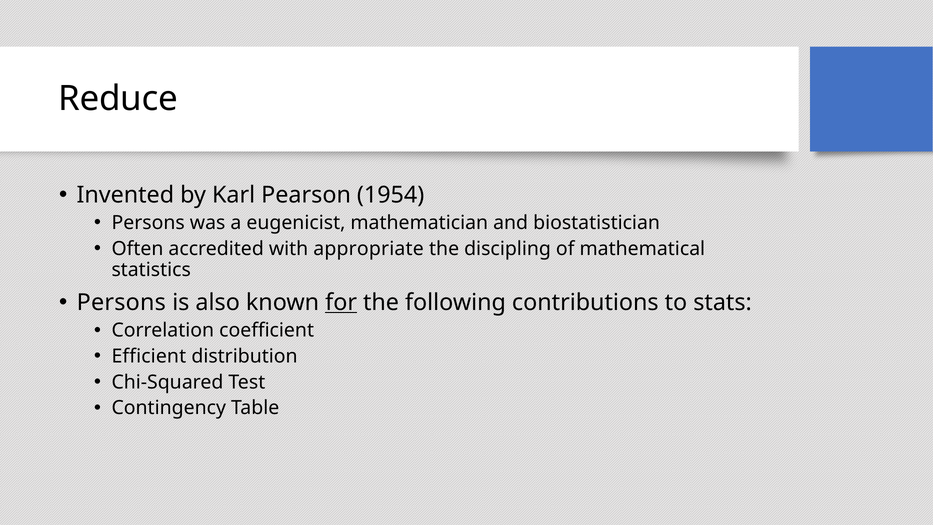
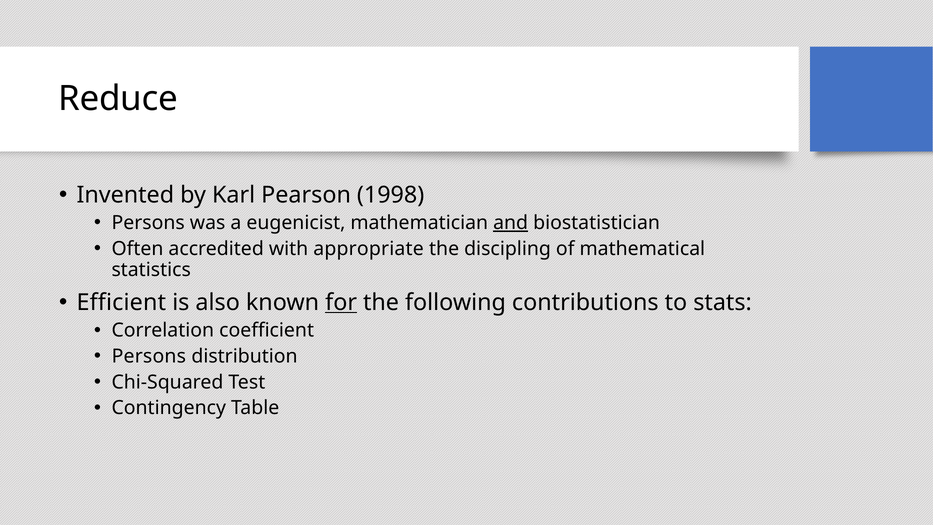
1954: 1954 -> 1998 (391, 195)
and underline: none -> present (511, 223)
Persons: Persons -> Efficient (121, 302)
Efficient: Efficient -> Persons (149, 356)
